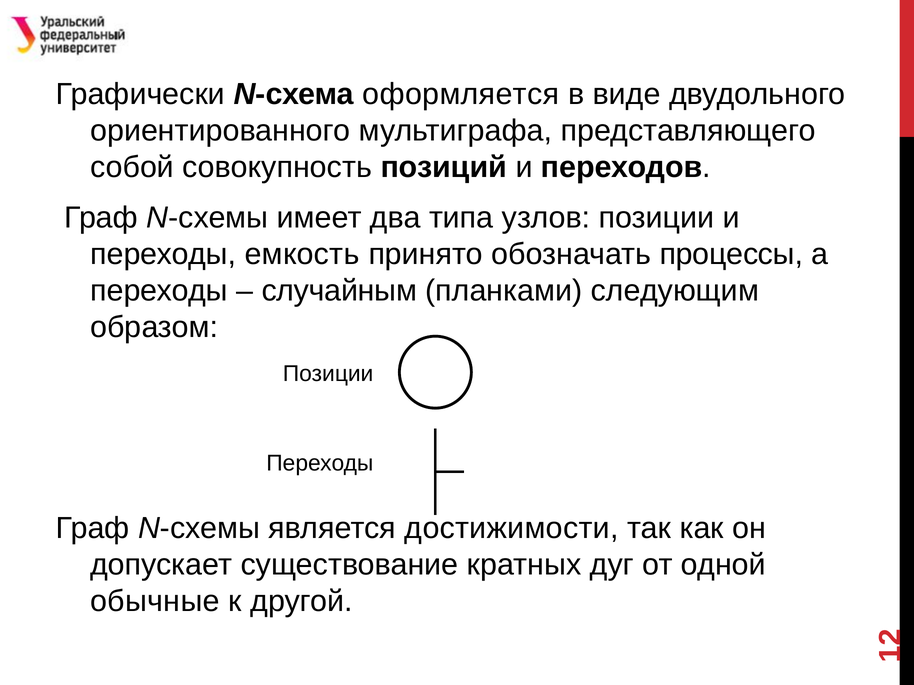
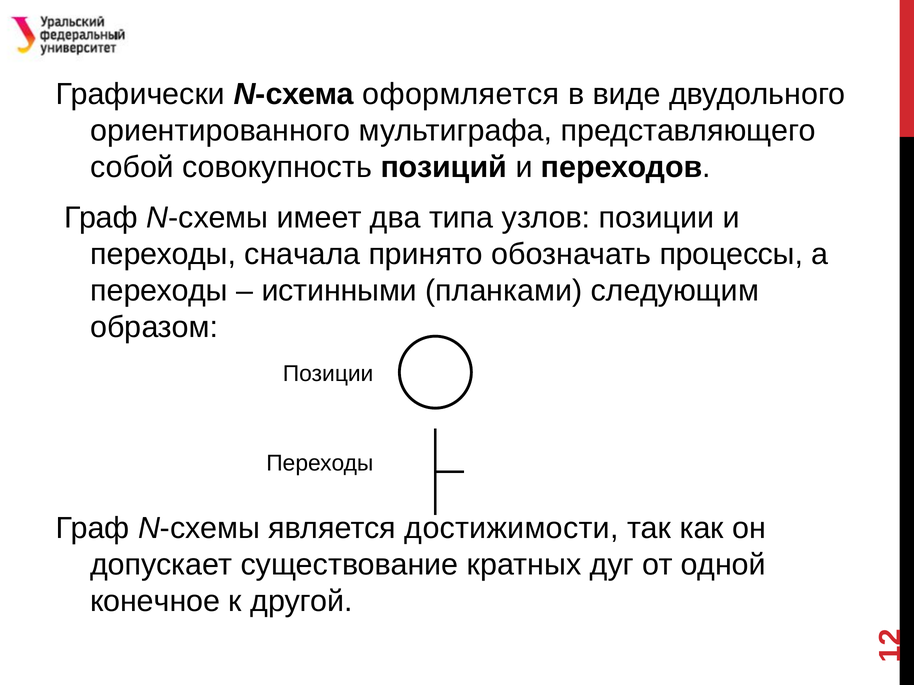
емкость: емкость -> сначала (302, 254)
случайным: случайным -> истинными (339, 291)
обычные: обычные -> конечное (155, 601)
